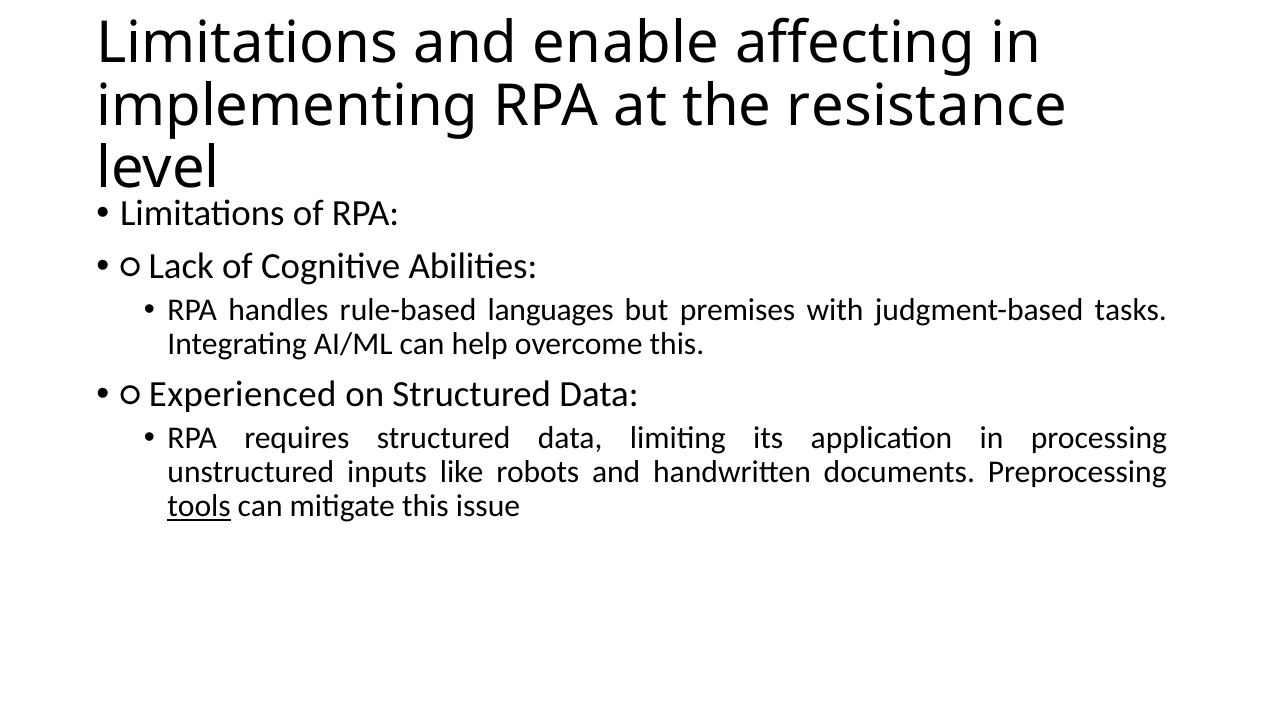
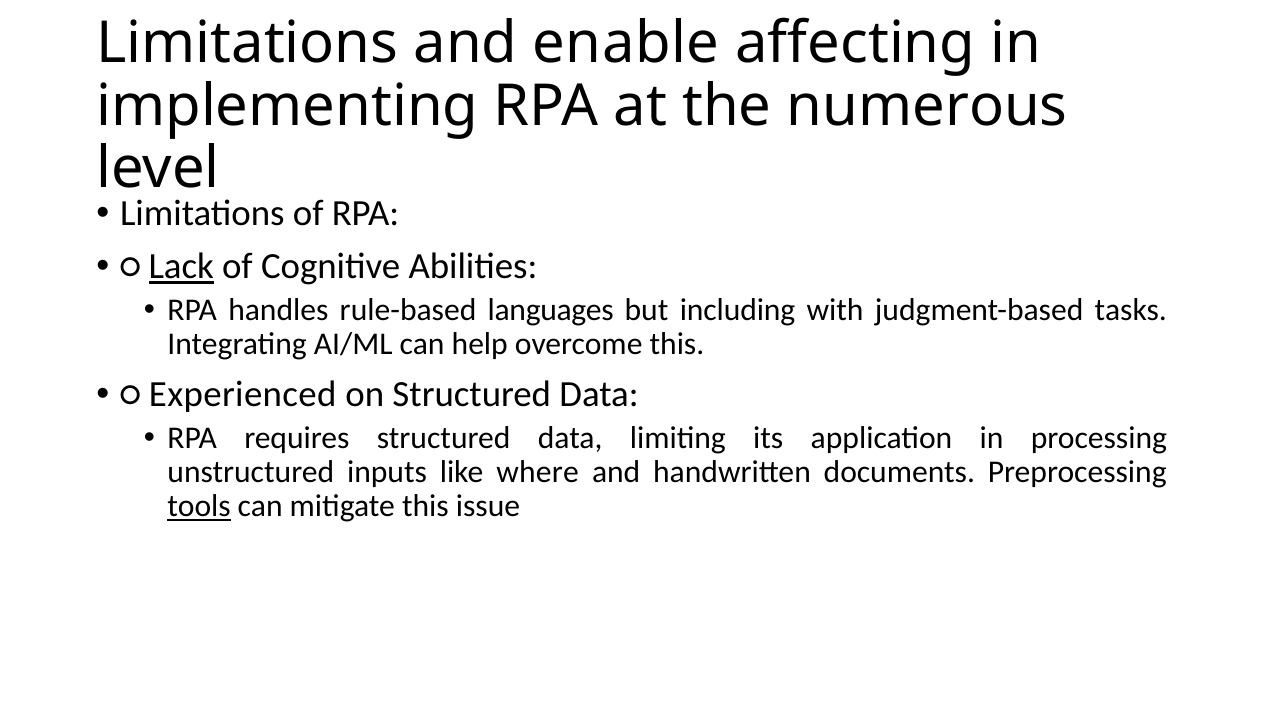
resistance: resistance -> numerous (927, 106)
Lack underline: none -> present (181, 267)
premises: premises -> including (738, 310)
robots: robots -> where (538, 472)
